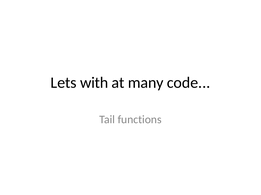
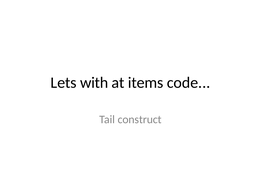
many: many -> items (146, 83)
functions: functions -> construct (140, 120)
